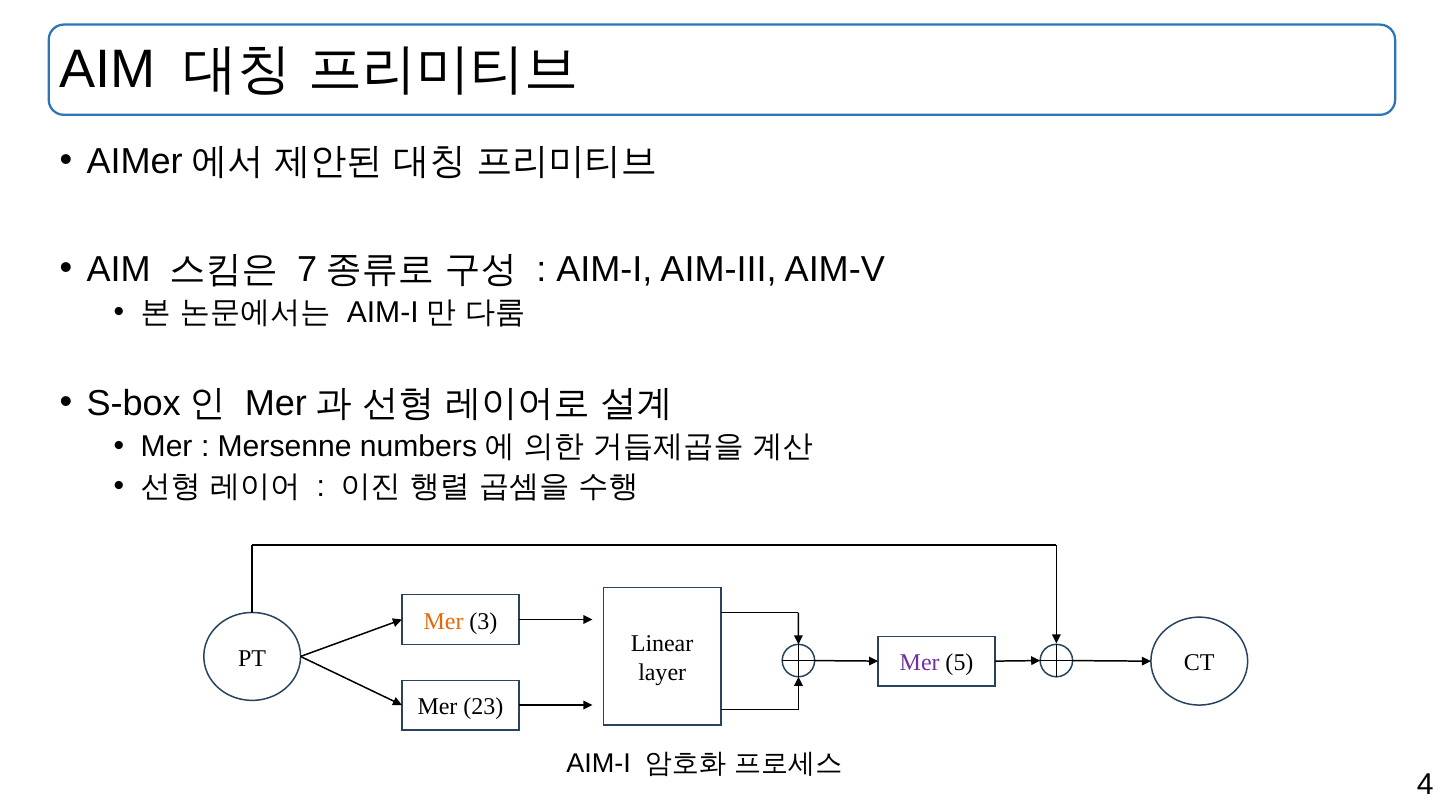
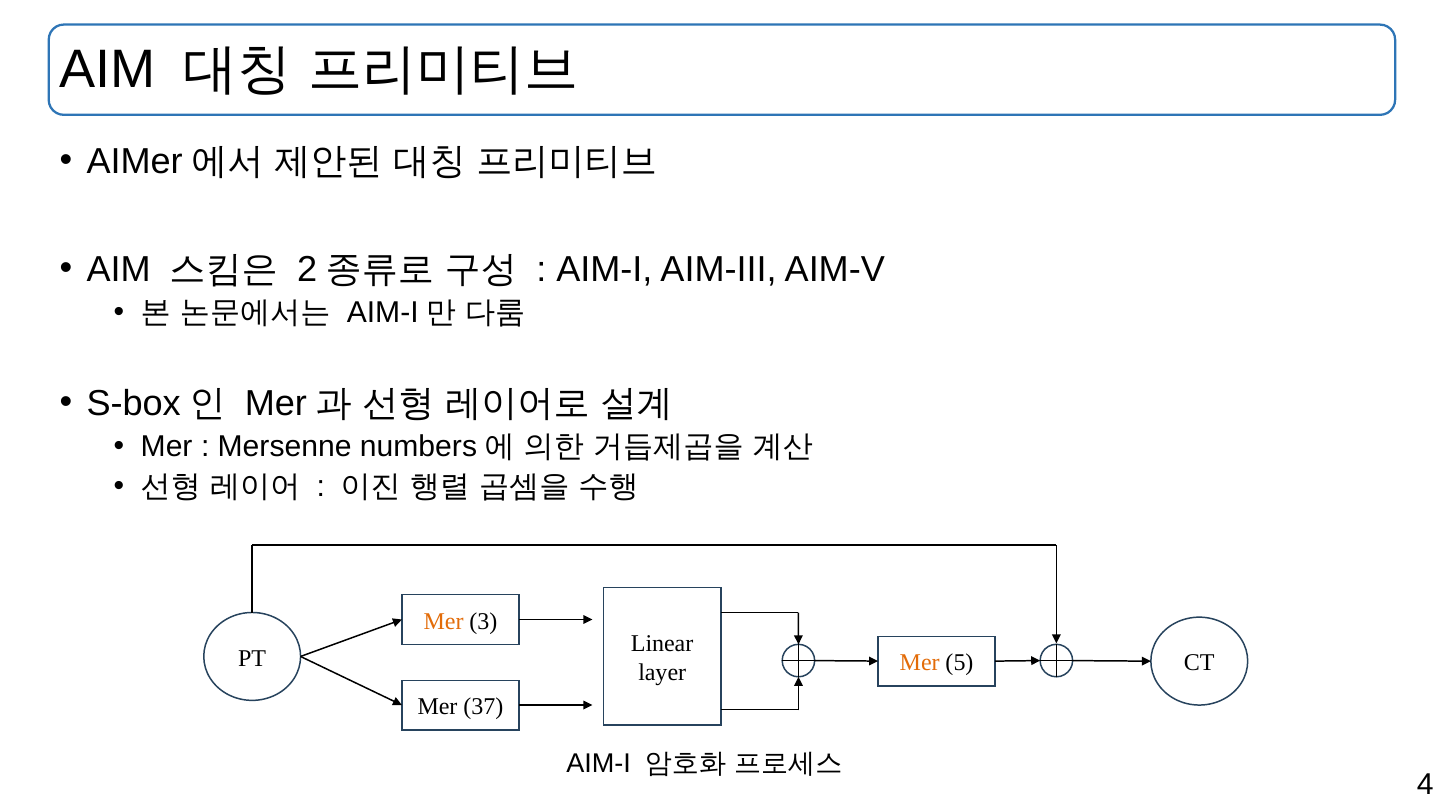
7: 7 -> 2 (307, 269)
Mer colour: purple -> orange (920, 663)
23: 23 -> 37 (483, 707)
